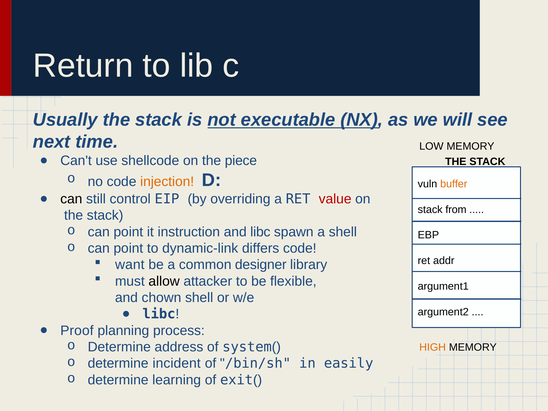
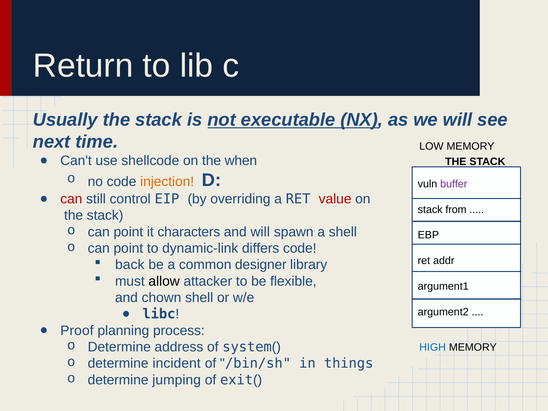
piece: piece -> when (241, 161)
buffer colour: orange -> purple (454, 184)
can colour: black -> red (71, 199)
instruction: instruction -> characters (189, 232)
and libc: libc -> will (260, 232)
want: want -> back (130, 265)
HIGH colour: orange -> blue (433, 347)
easily: easily -> things (349, 363)
learning: learning -> jumping (177, 380)
